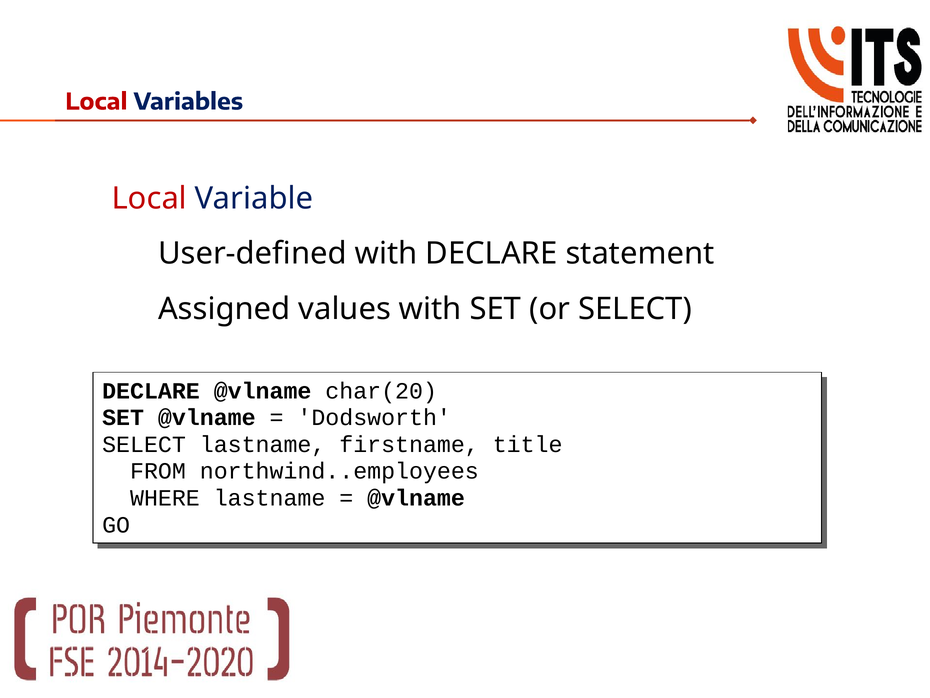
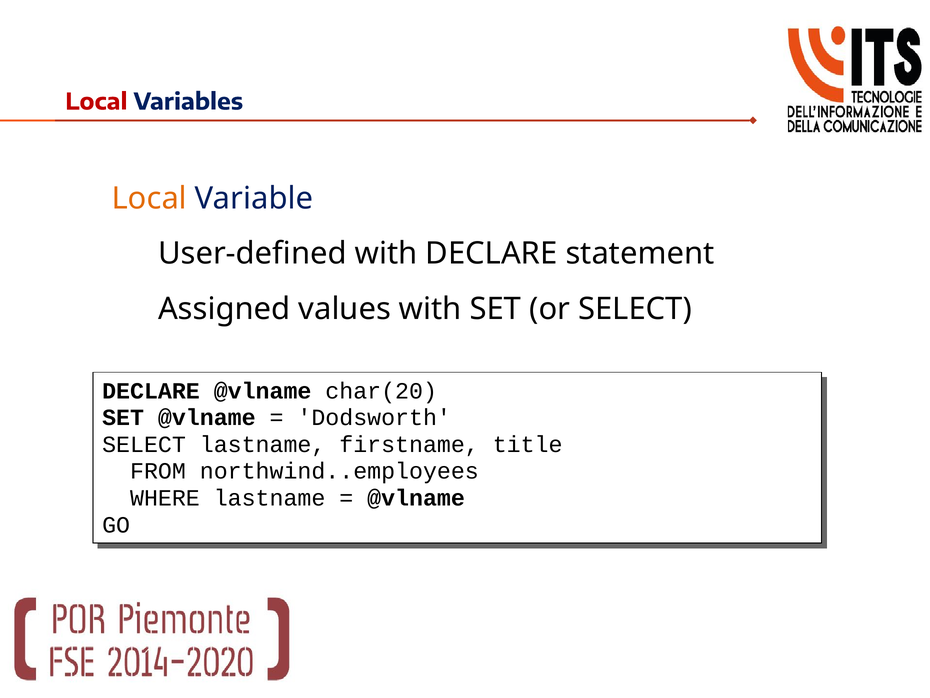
Local colour: red -> orange (149, 198)
